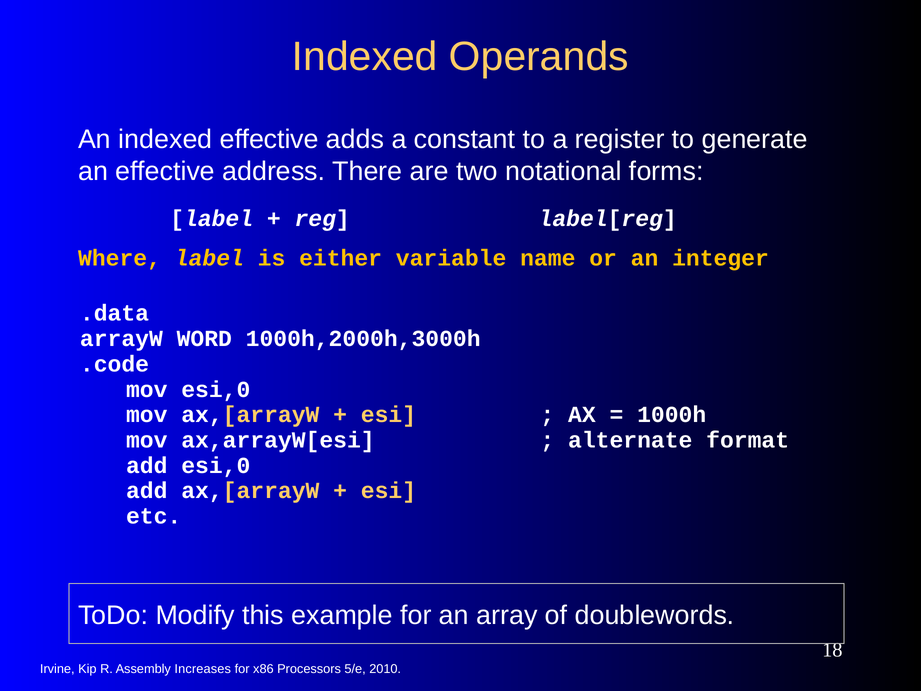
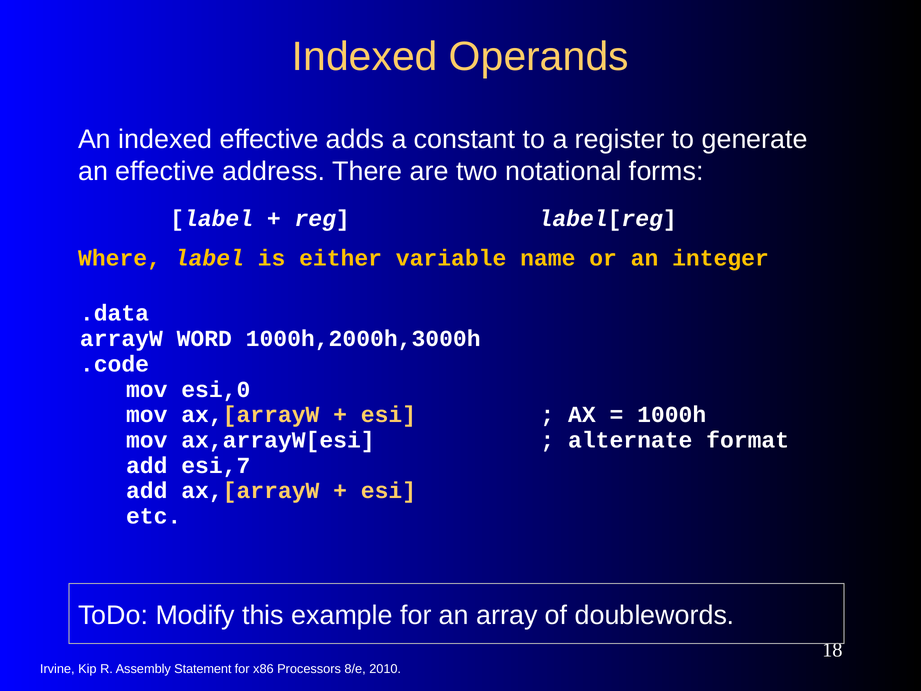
add esi,0: esi,0 -> esi,7 (216, 465)
Increases: Increases -> Statement (203, 669)
5/e: 5/e -> 8/e (355, 669)
